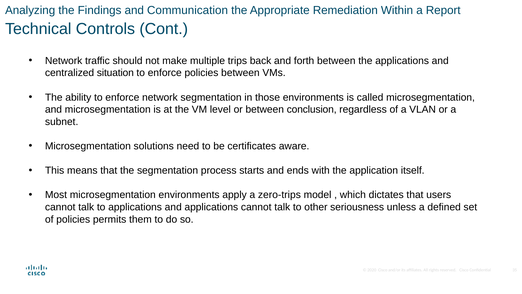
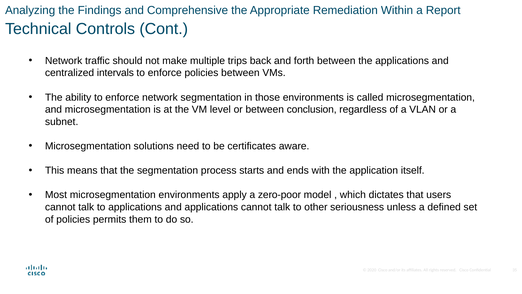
Communication: Communication -> Comprehensive (188, 10)
situation: situation -> intervals (115, 73)
zero-trips: zero-trips -> zero-poor (279, 195)
